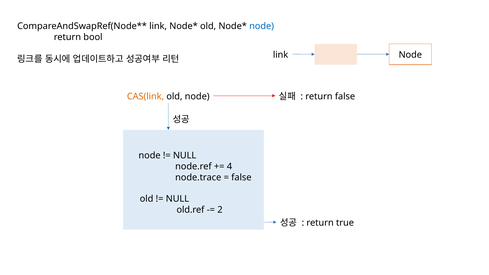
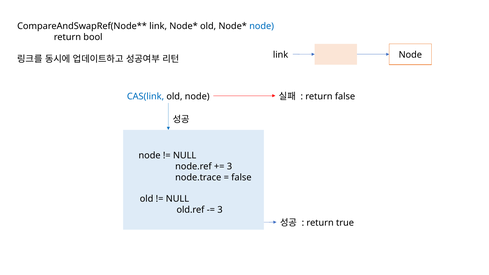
CAS(link colour: orange -> blue (146, 96)
4: 4 -> 3 (229, 166)
2: 2 -> 3 (220, 210)
